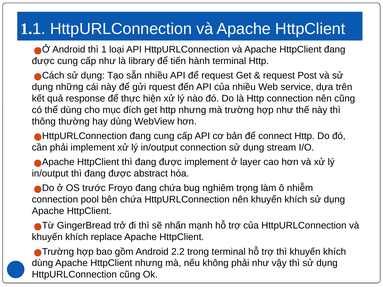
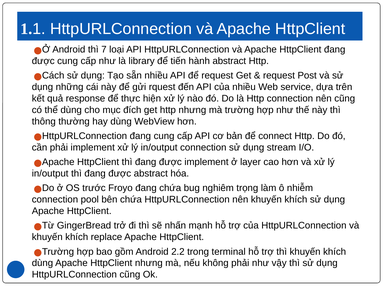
1: 1 -> 7 (104, 50)
hành terminal: terminal -> abstract (229, 61)
